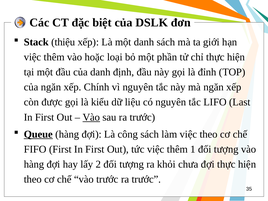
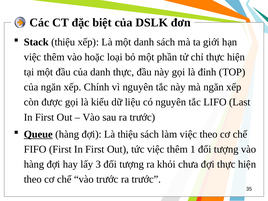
danh định: định -> thực (124, 72)
Vào underline: present -> none (91, 117)
Là công: công -> thiệu (128, 134)
2: 2 -> 3 (98, 164)
